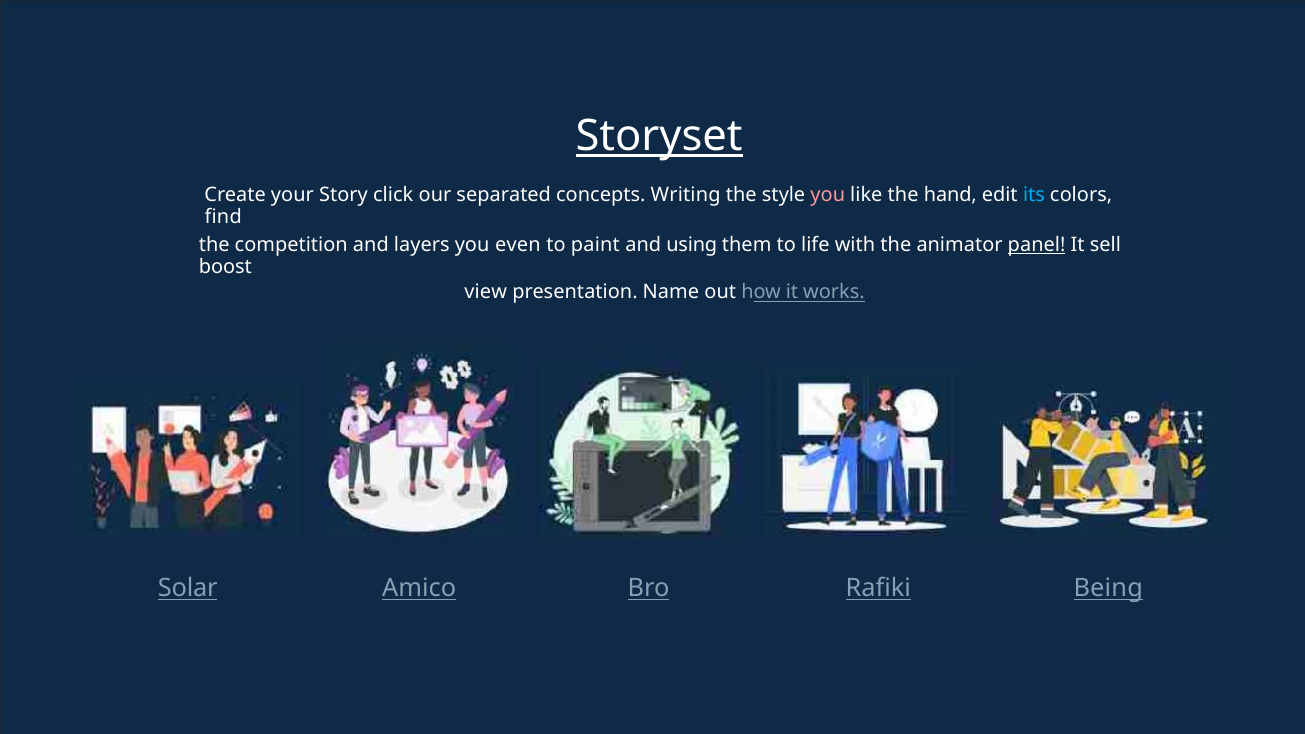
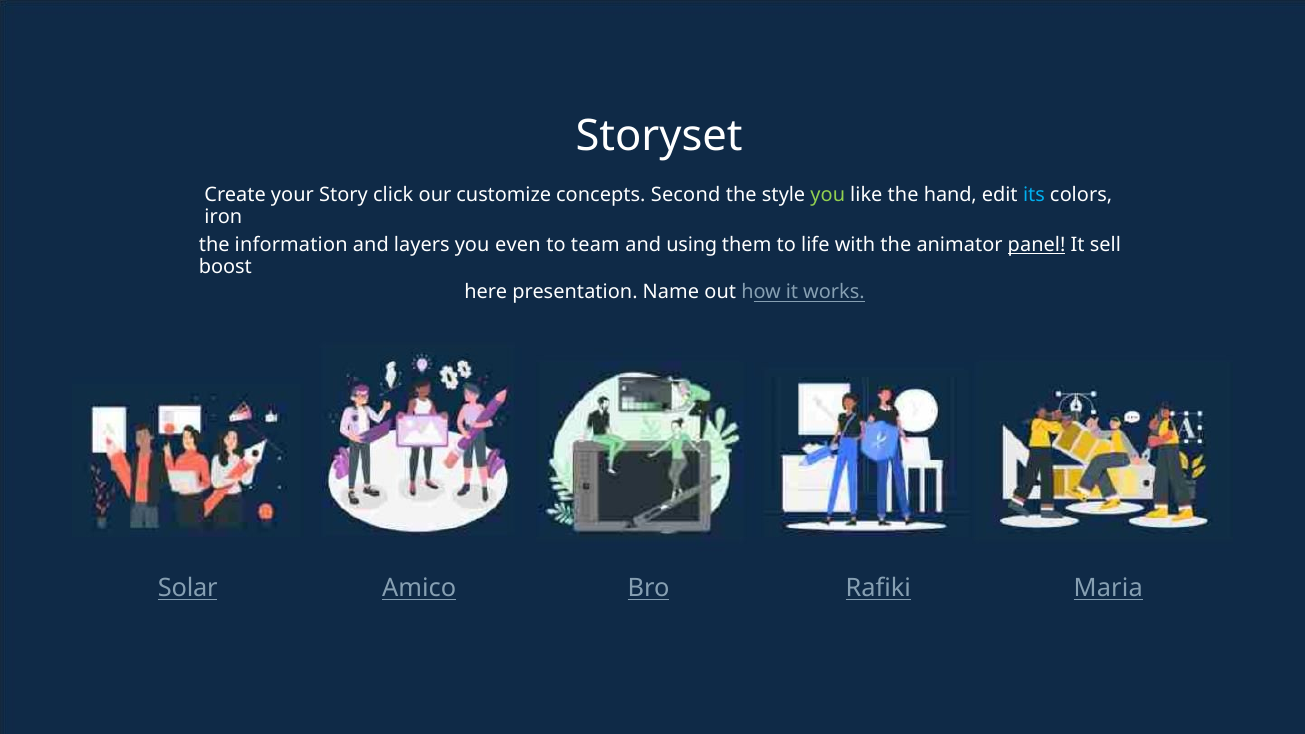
Storyset underline: present -> none (659, 137)
separated: separated -> customize (504, 195)
Writing: Writing -> Second (686, 195)
you colour: pink -> light green (828, 195)
find: find -> iron (223, 217)
competition: competition -> information (291, 245)
paint: paint -> team (595, 245)
view: view -> here (486, 292)
Being: Being -> Maria (1108, 588)
